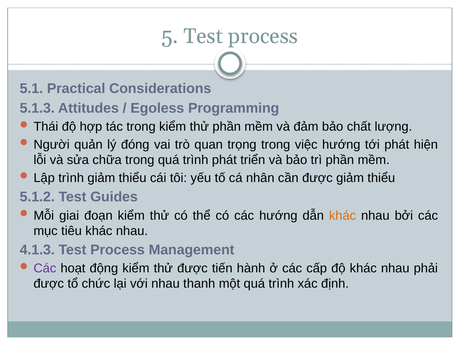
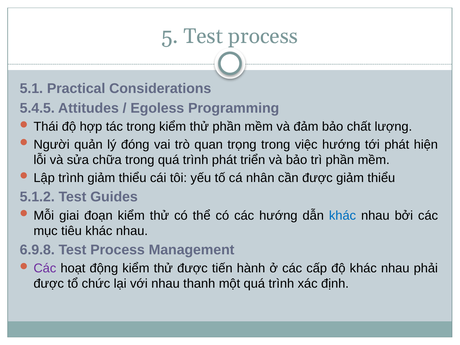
5.1.3: 5.1.3 -> 5.4.5 (37, 108)
khác colour: orange -> blue (343, 215)
4.1.3: 4.1.3 -> 6.9.8 (37, 250)
